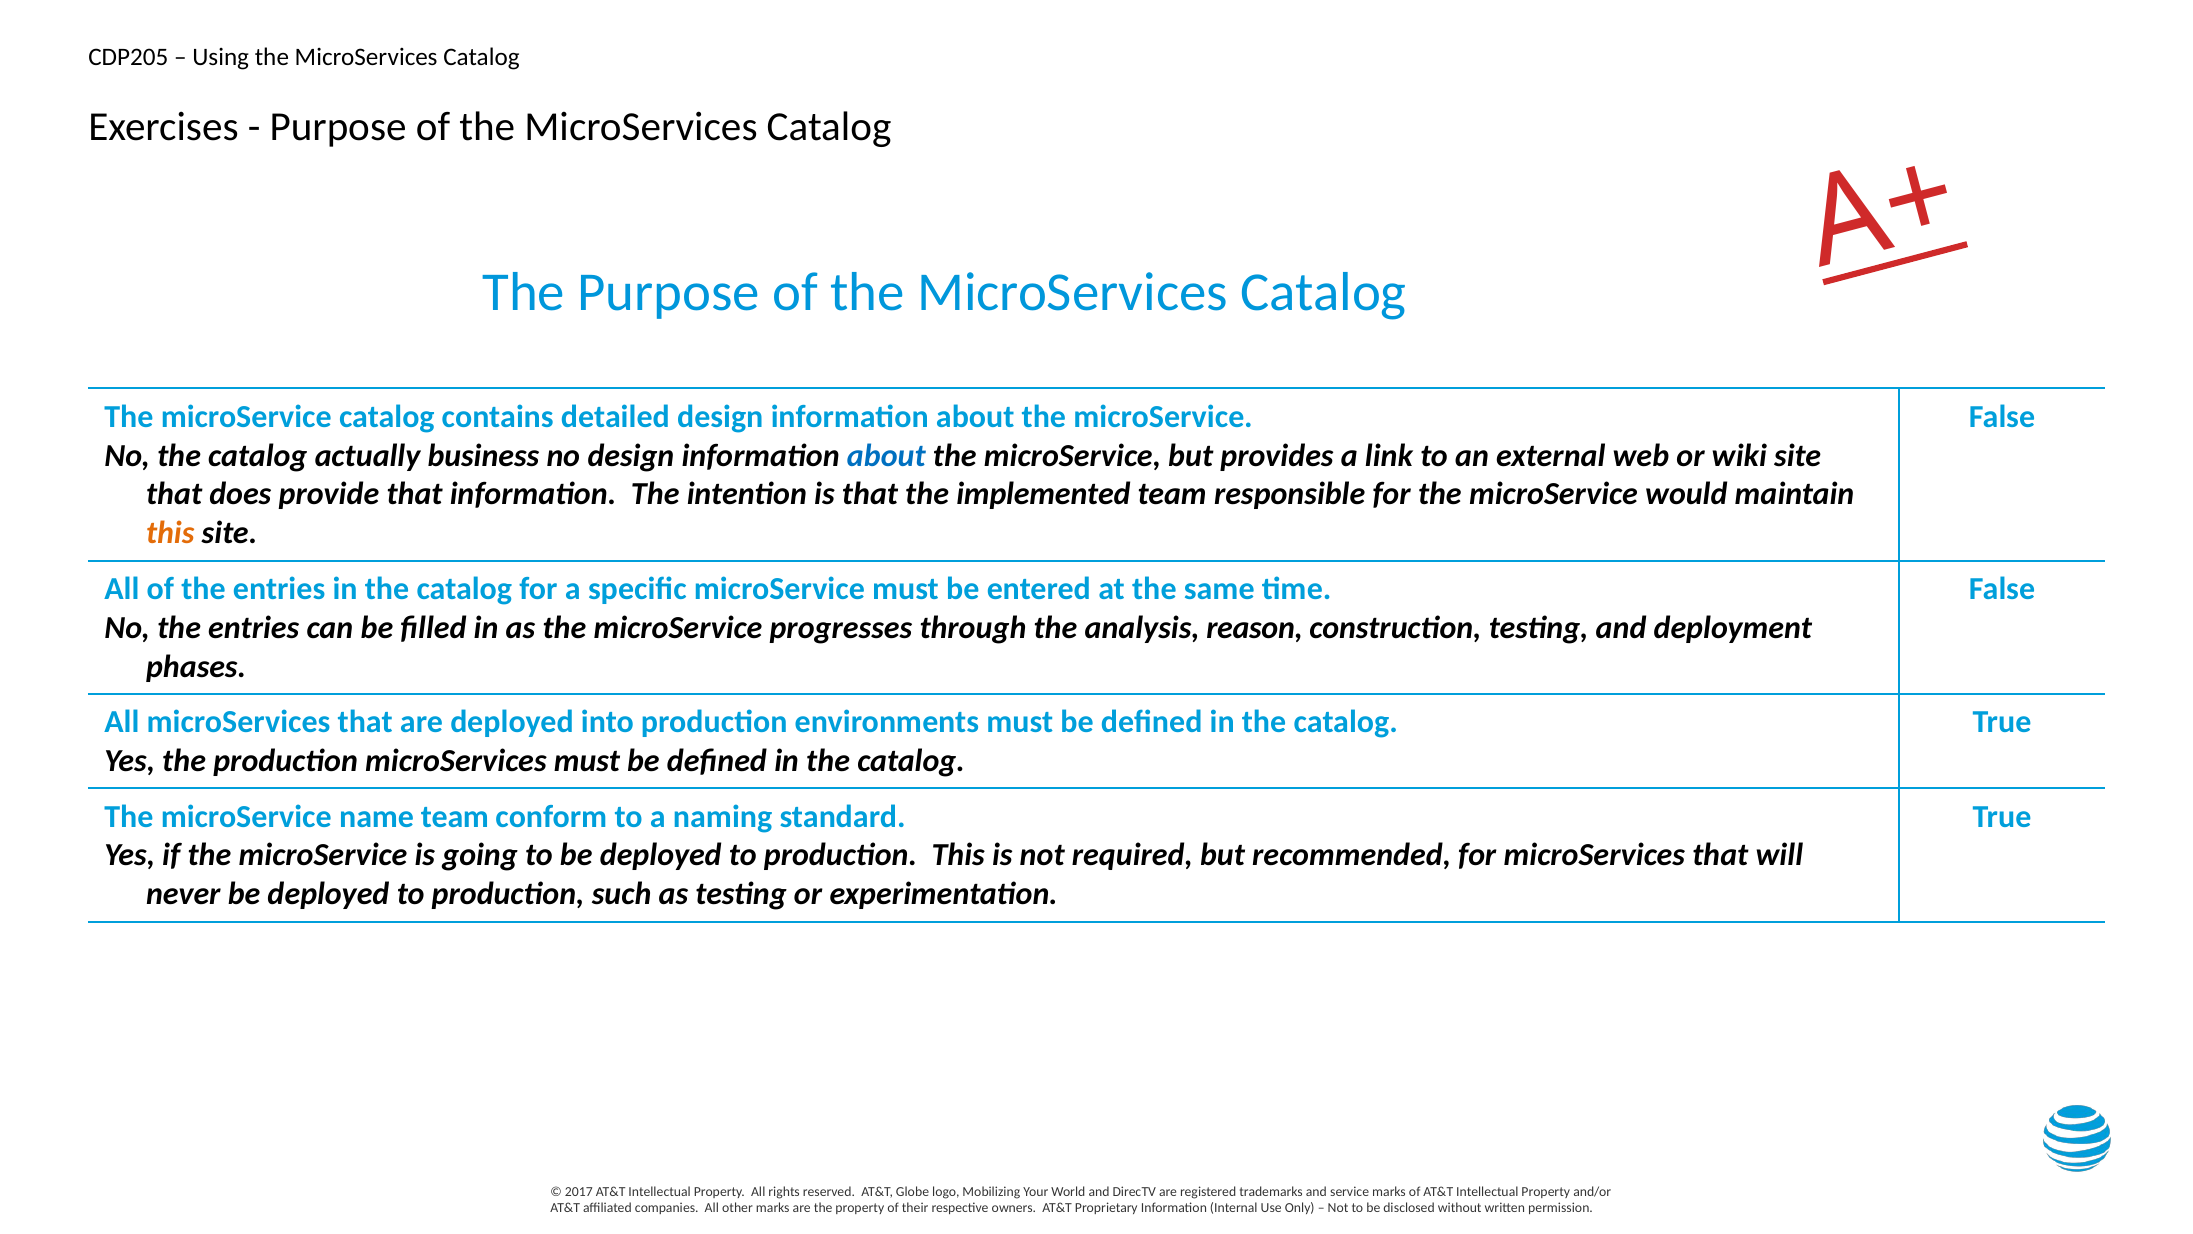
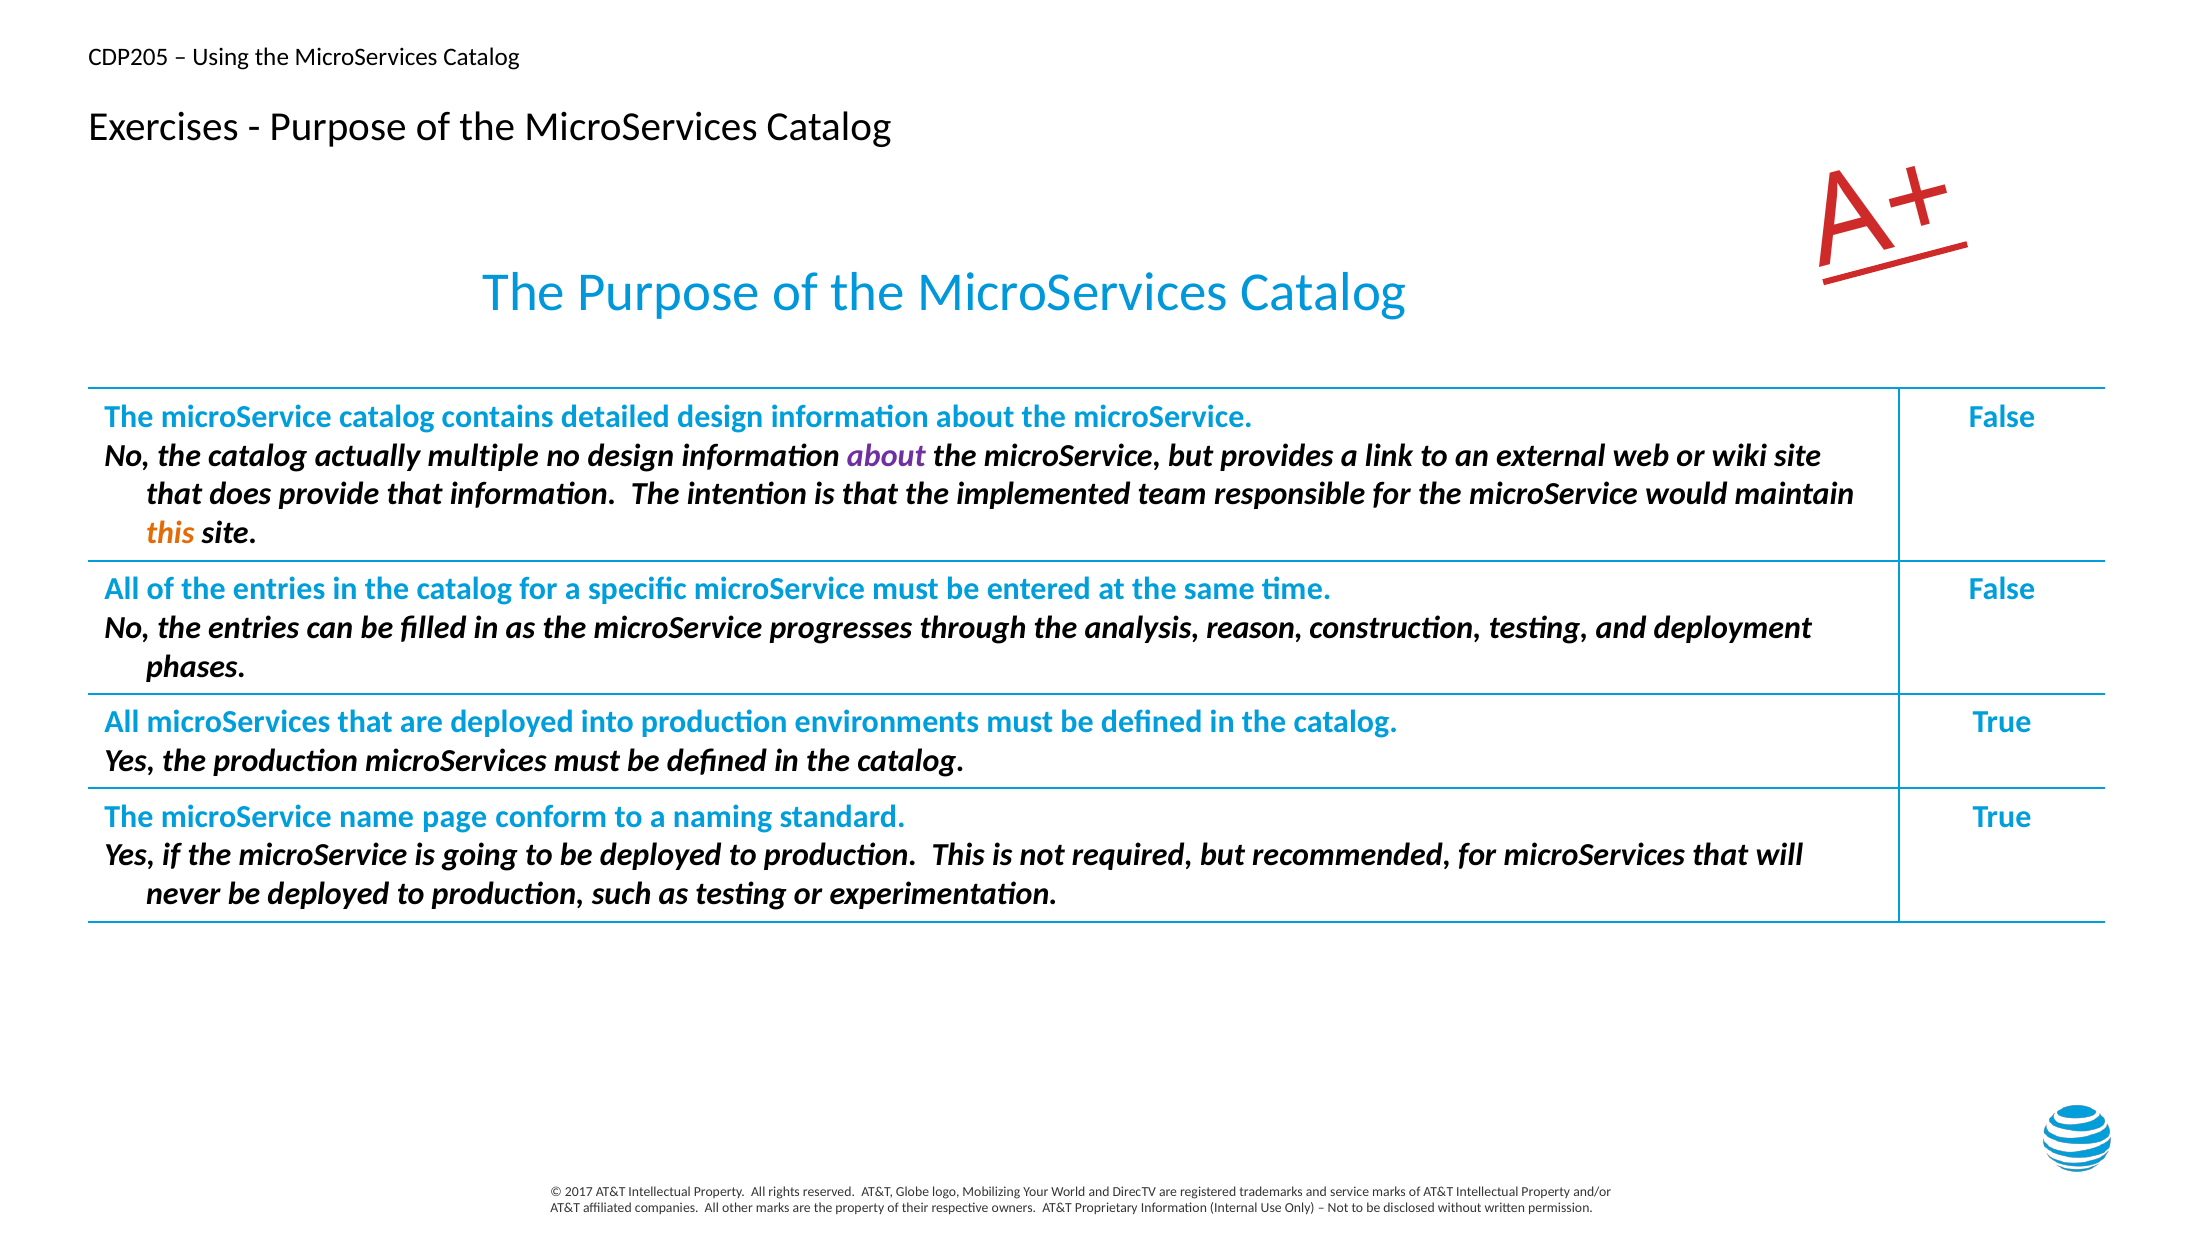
business: business -> multiple (483, 455)
about colour: blue -> purple (886, 455)
name team: team -> page (455, 816)
